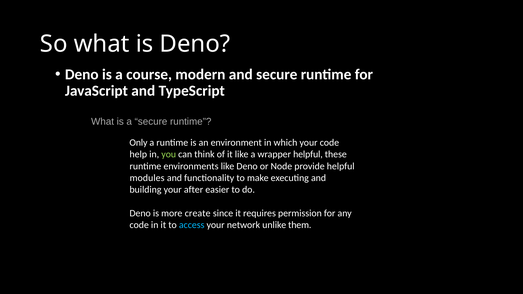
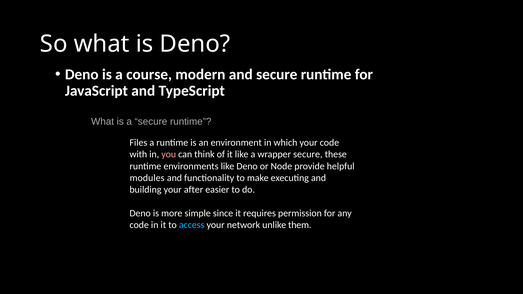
Only: Only -> Files (138, 143)
help: help -> with (138, 155)
you colour: light green -> pink (169, 155)
wrapper helpful: helpful -> secure (308, 155)
create: create -> simple (198, 213)
